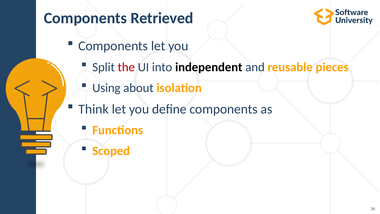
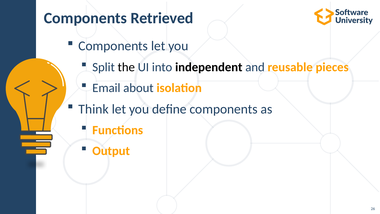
the colour: red -> black (126, 67)
Using: Using -> Email (106, 88)
Scoped: Scoped -> Output (111, 151)
